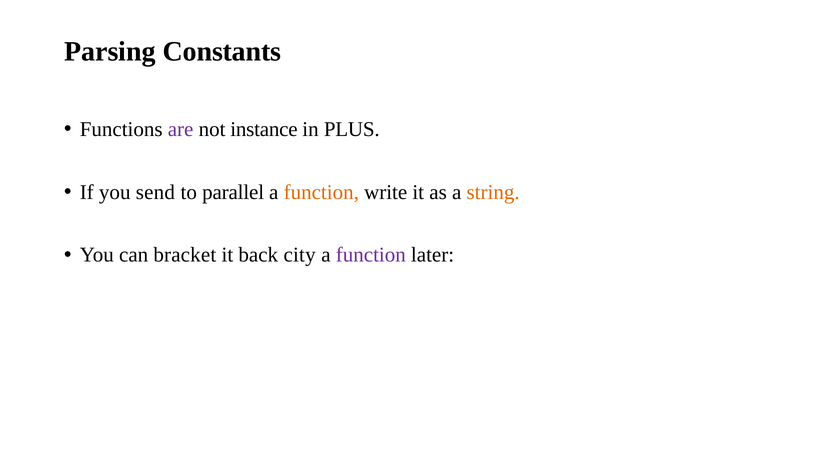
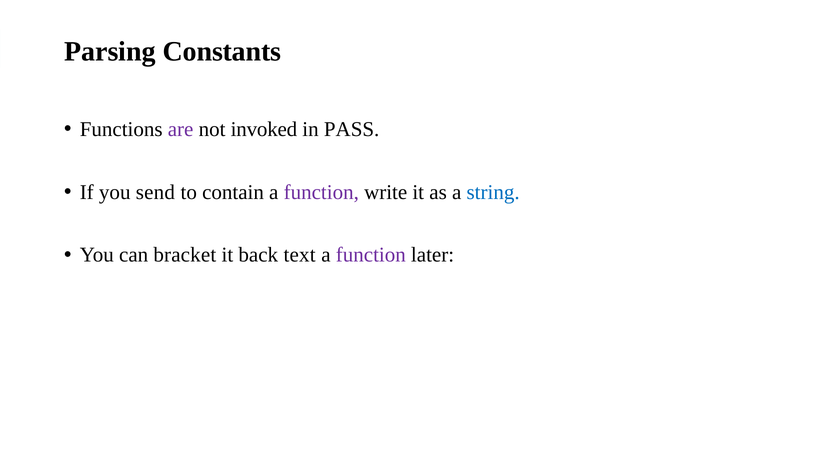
instance: instance -> invoked (264, 129)
PLUS: PLUS -> PASS (352, 129)
parallel: parallel -> contain (233, 192)
function colour: orange -> purple (321, 192)
string colour: orange -> blue (493, 192)
city: city -> text (300, 255)
